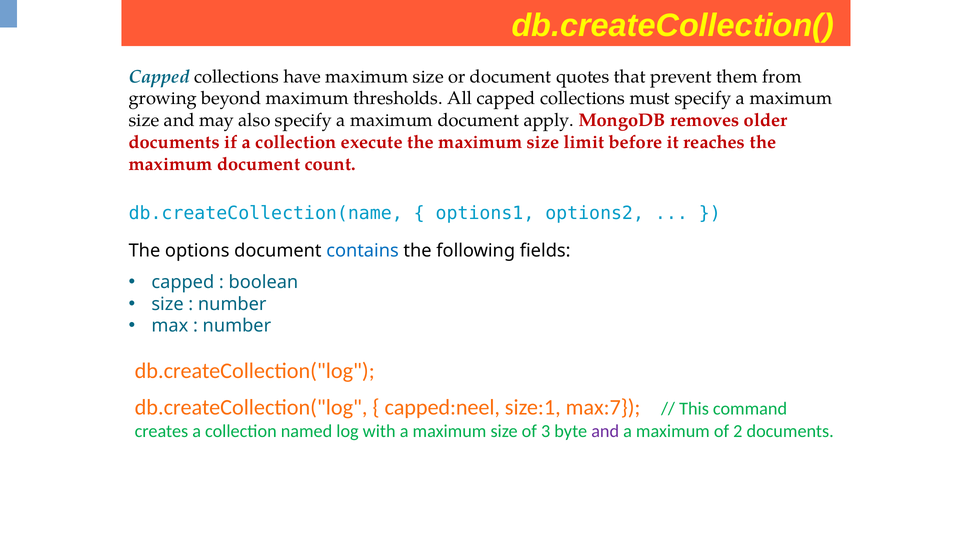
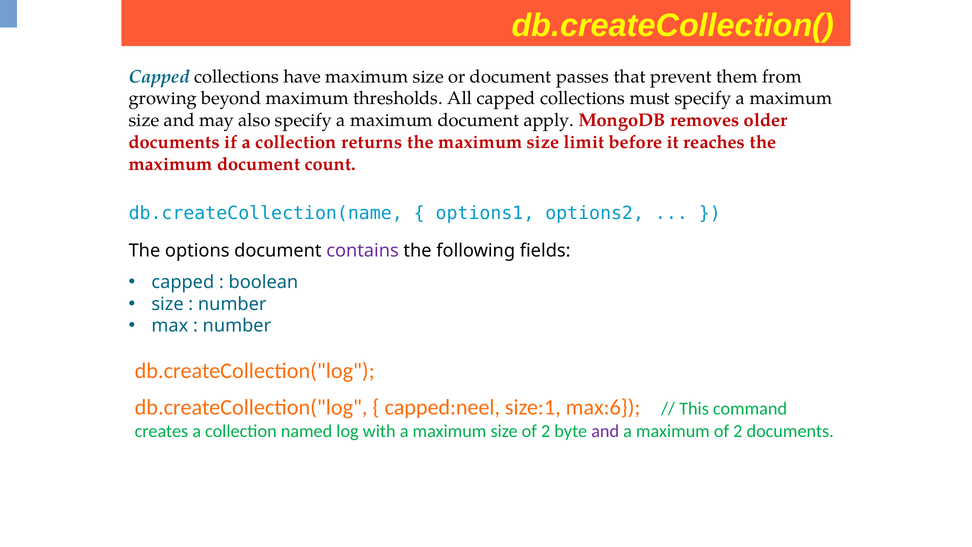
quotes: quotes -> passes (583, 77)
execute: execute -> returns (372, 142)
contains colour: blue -> purple (363, 250)
max:7: max:7 -> max:6 (603, 407)
size of 3: 3 -> 2 (546, 431)
